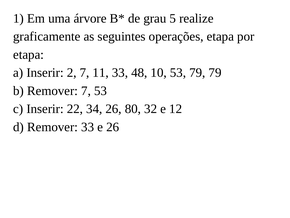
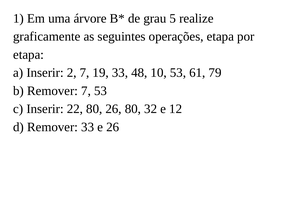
11: 11 -> 19 (101, 73)
53 79: 79 -> 61 (197, 73)
22 34: 34 -> 80 (94, 109)
